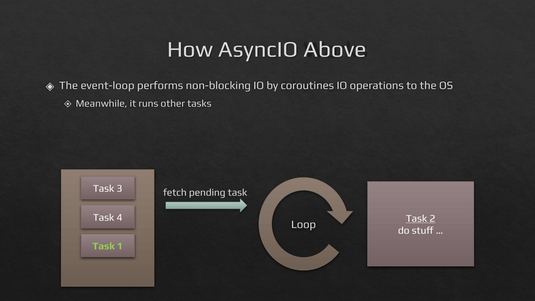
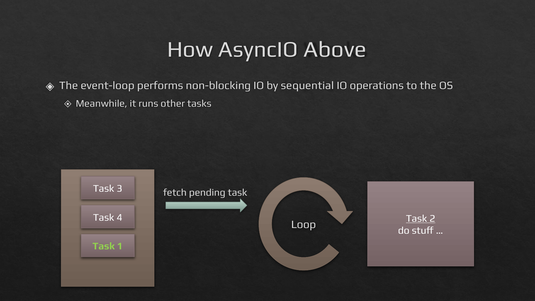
coroutines: coroutines -> sequential (307, 86)
